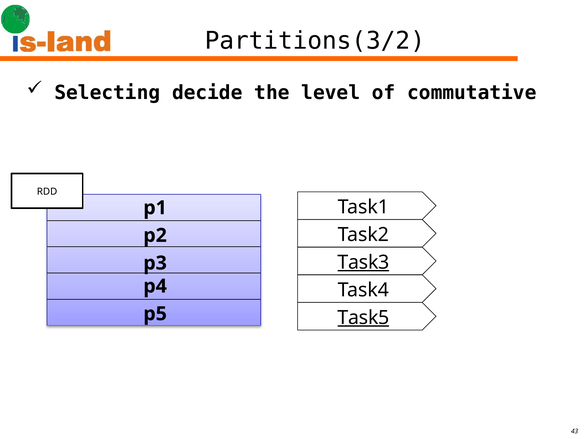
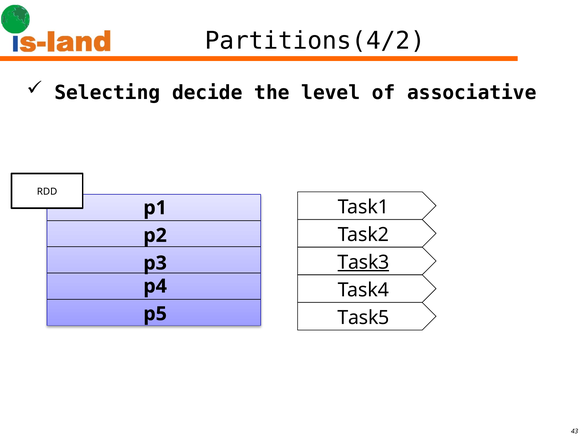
Partitions(3/2: Partitions(3/2 -> Partitions(4/2 (315, 41)
commutative: commutative -> associative (472, 93)
Task5 underline: present -> none (363, 318)
